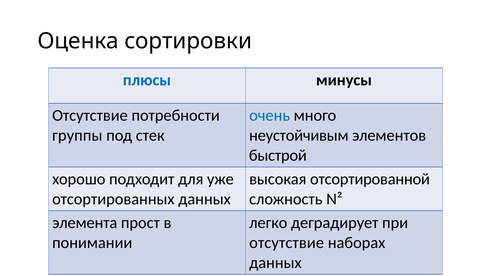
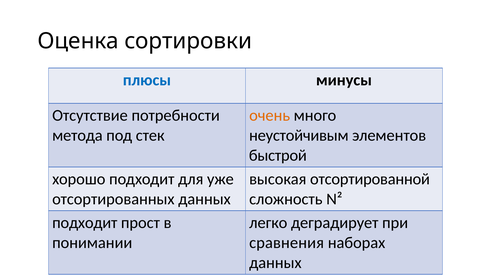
очень colour: blue -> orange (270, 115)
группы: группы -> метода (77, 135)
элемента: элемента -> подходит (85, 223)
отсутствие: отсутствие -> сравнения (287, 243)
